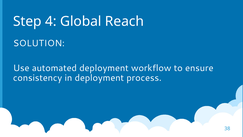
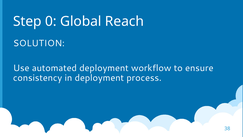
4: 4 -> 0 (51, 21)
